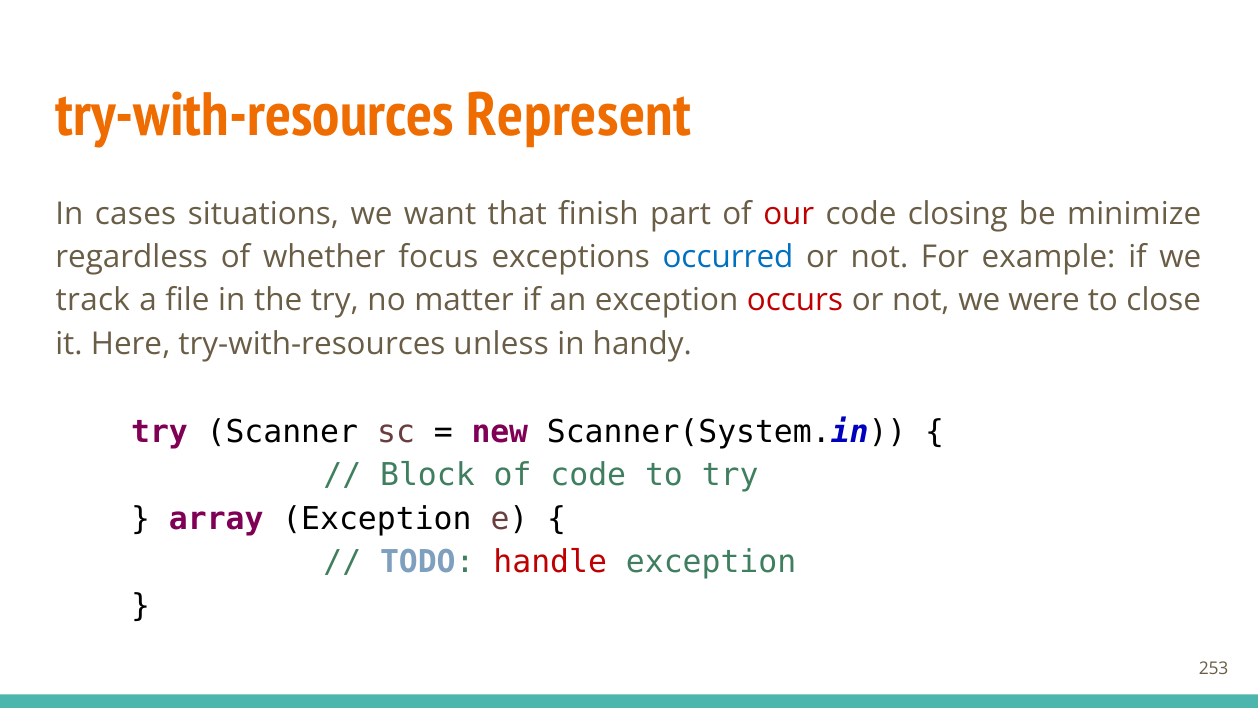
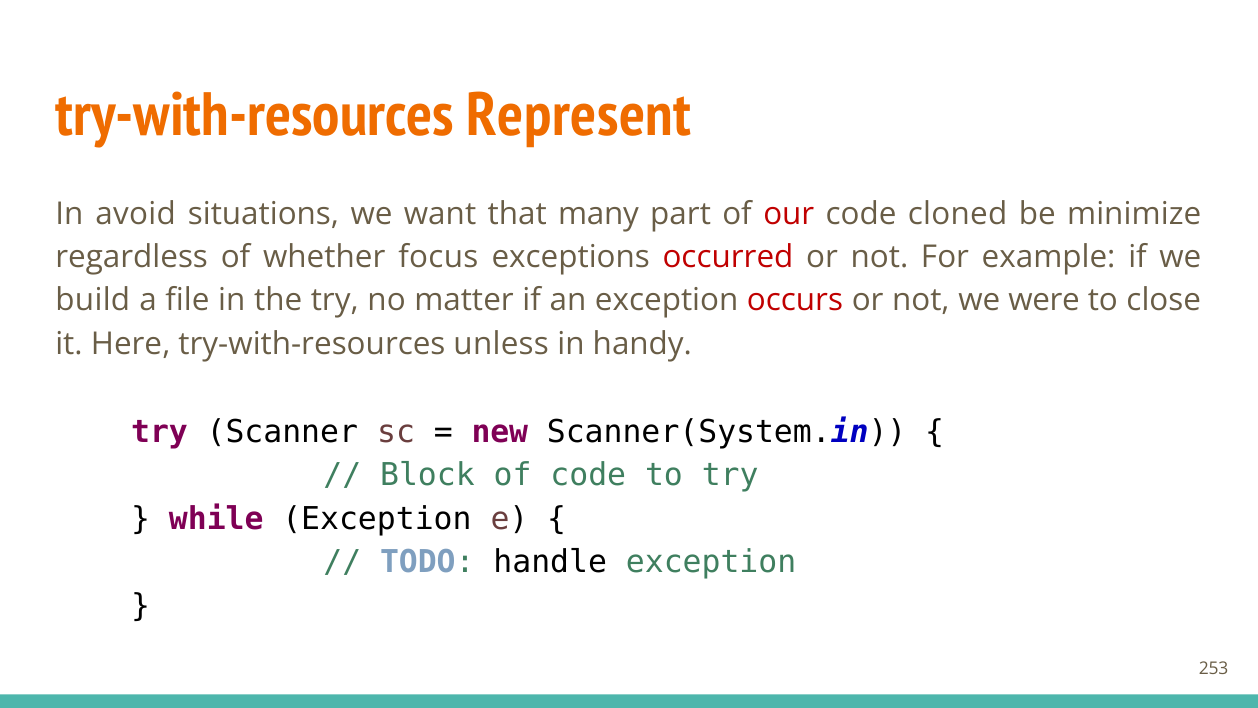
cases: cases -> avoid (136, 214)
finish: finish -> many (599, 214)
closing: closing -> cloned (958, 214)
occurred colour: blue -> red (728, 257)
track: track -> build (93, 300)
array: array -> while (216, 519)
handle colour: red -> black (550, 562)
